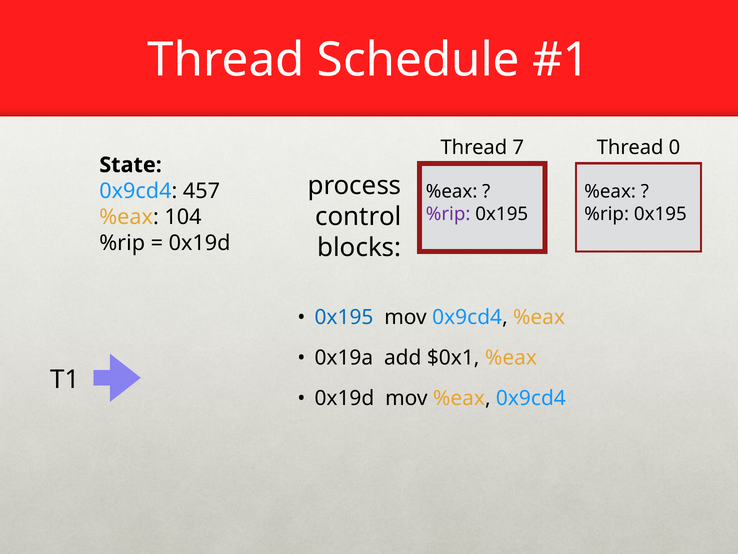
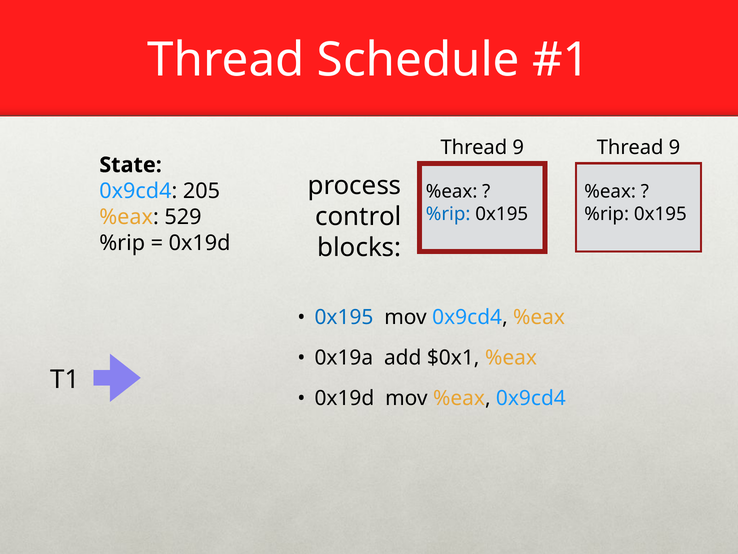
7: 7 -> 9 (518, 147)
0: 0 -> 9 (674, 147)
457: 457 -> 205 (202, 191)
%rip colour: purple -> blue (448, 214)
104: 104 -> 529 (183, 217)
